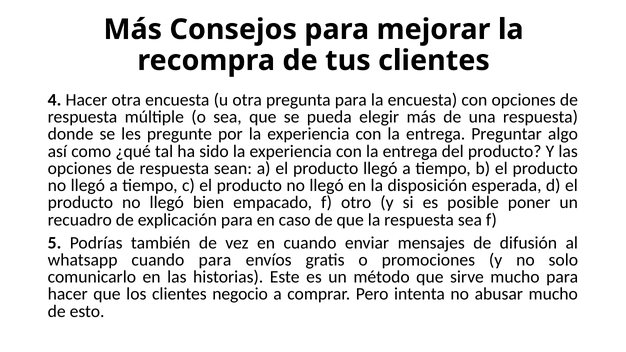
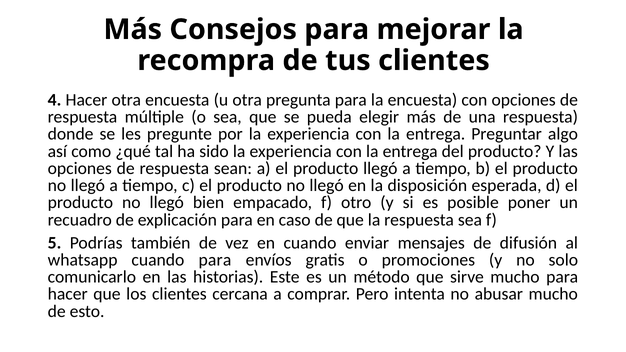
negocio: negocio -> cercana (240, 294)
